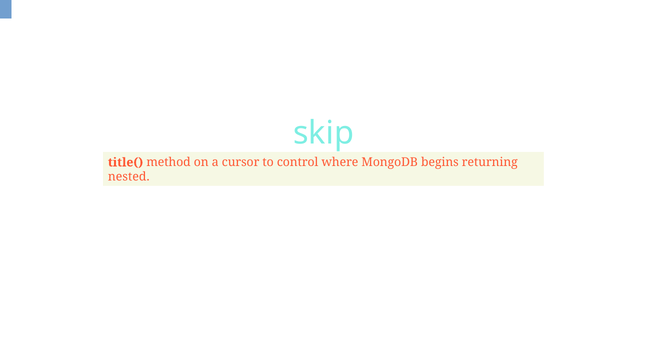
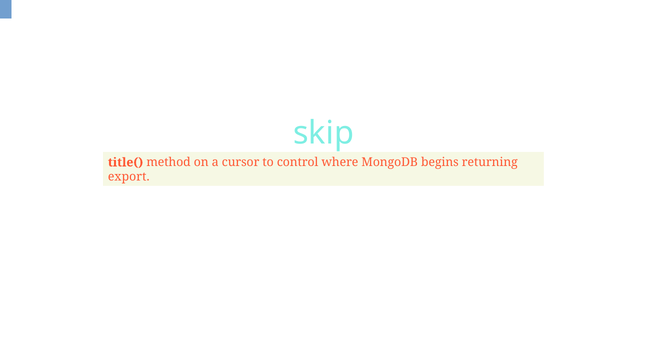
nested: nested -> export (129, 177)
